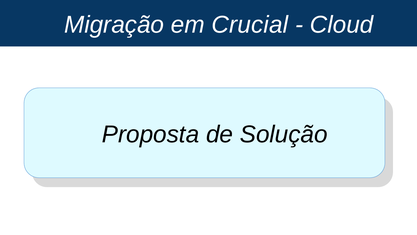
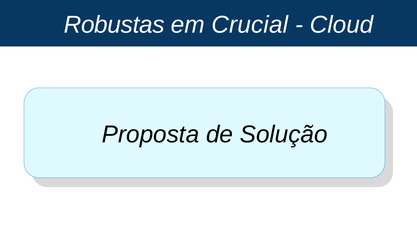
Migração: Migração -> Robustas (114, 25)
